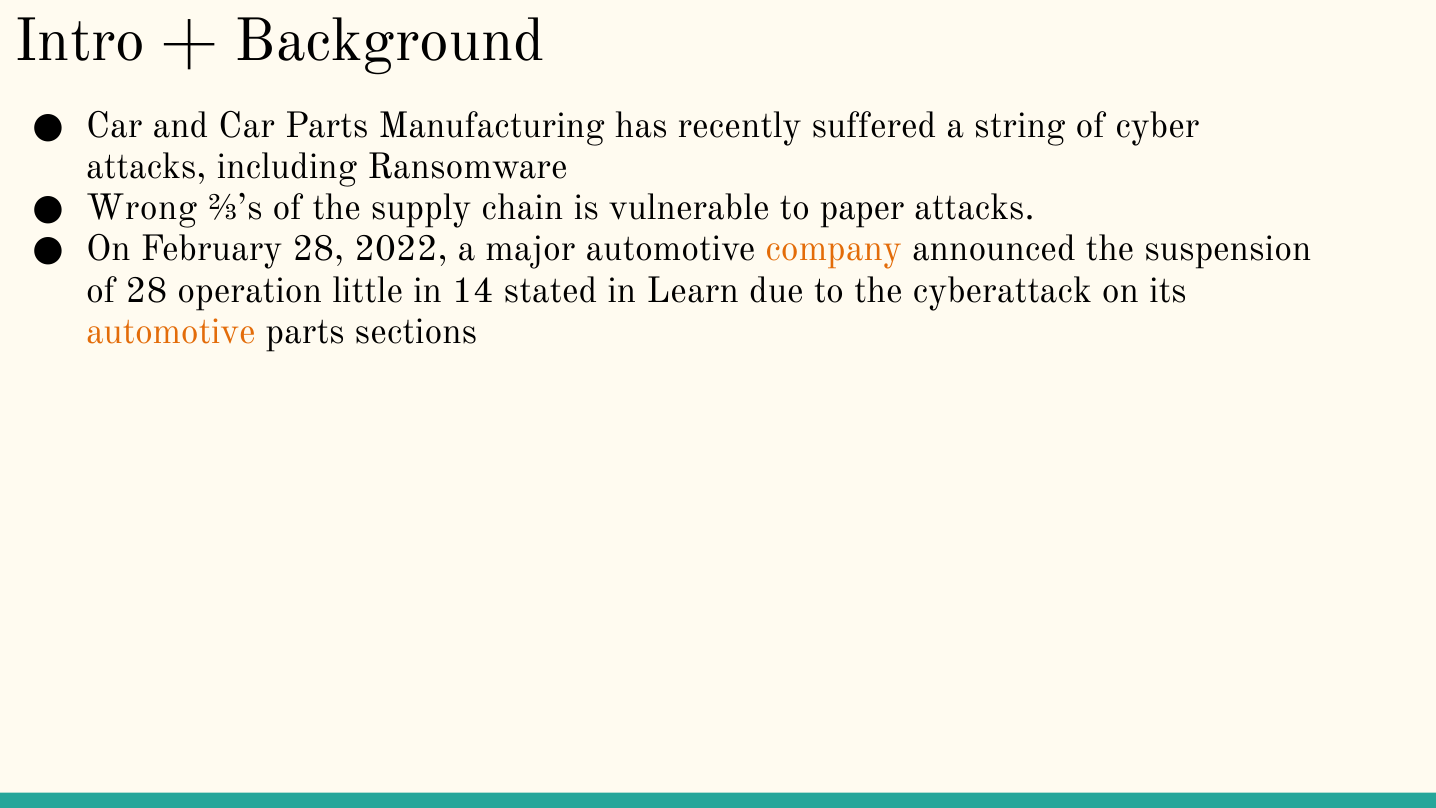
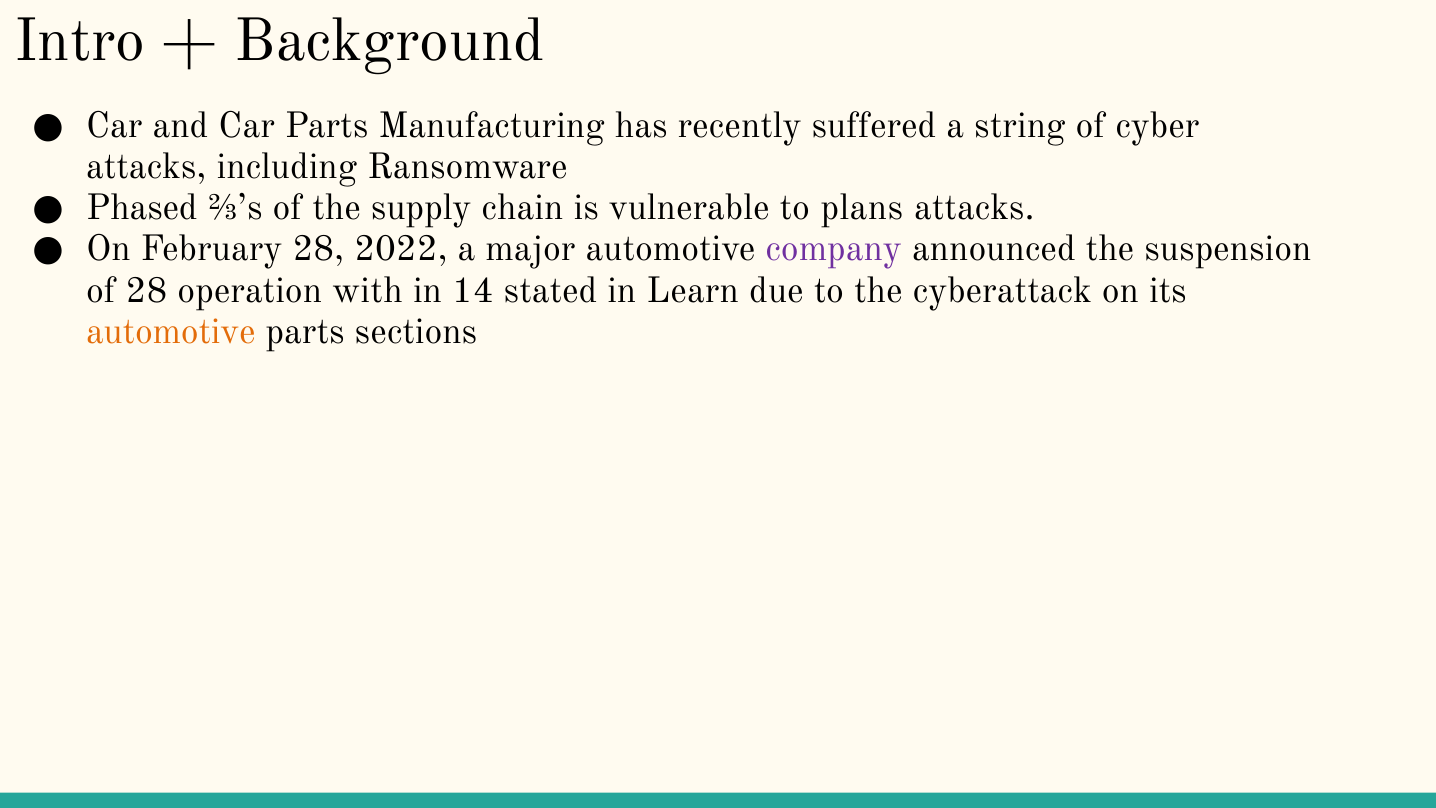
Wrong: Wrong -> Phased (142, 208)
paper: paper -> plans (862, 208)
company colour: orange -> purple (834, 249)
little: little -> with (368, 290)
